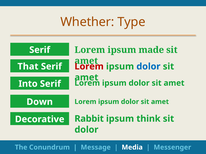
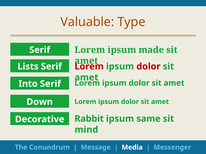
Whether: Whether -> Valuable (87, 22)
That: That -> Lists (28, 67)
dolor colour: blue -> red (148, 67)
think: think -> same (148, 119)
dolor: dolor -> mind (86, 130)
